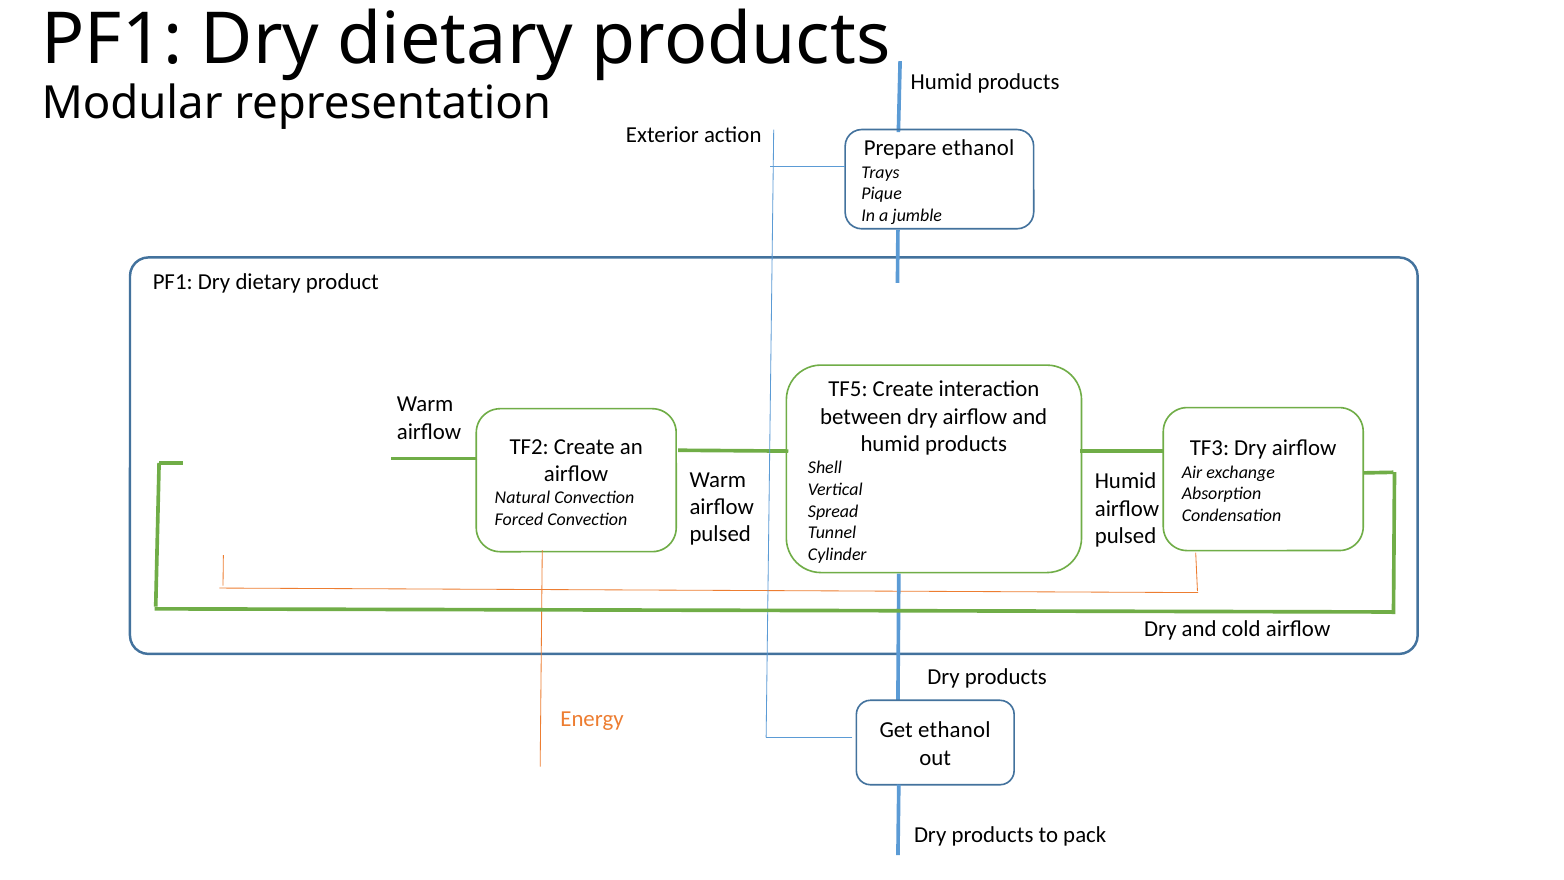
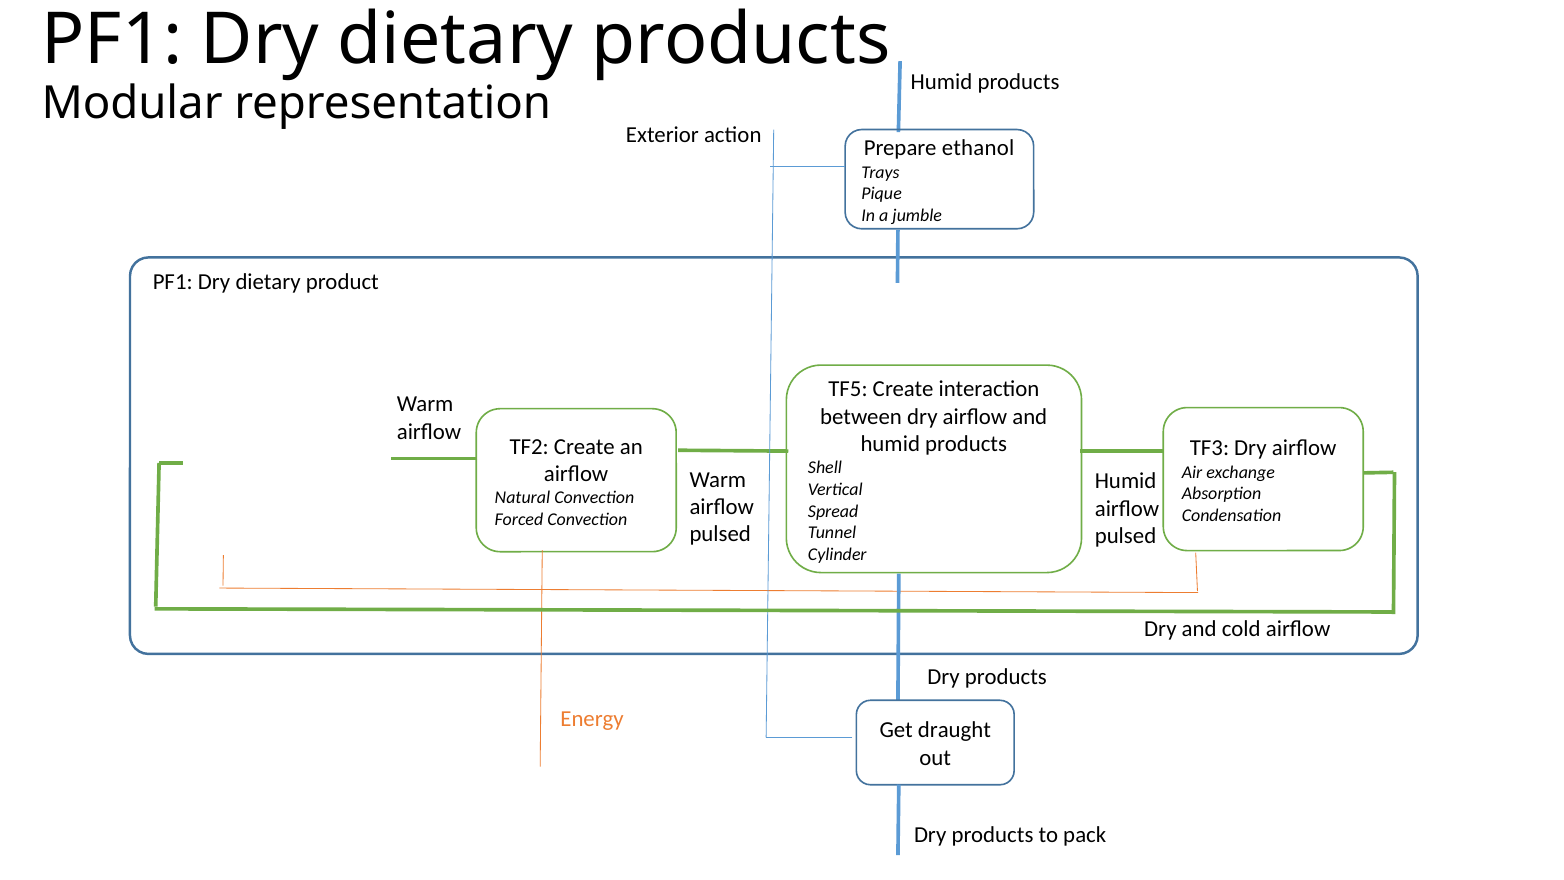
Get ethanol: ethanol -> draught (954, 730)
